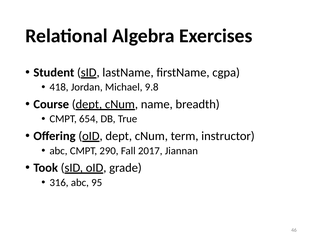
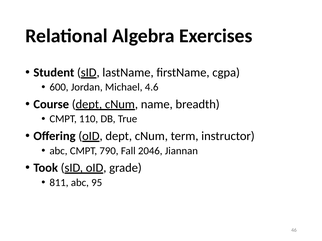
418: 418 -> 600 (59, 87)
9.8: 9.8 -> 4.6 (152, 87)
654: 654 -> 110 (89, 119)
290: 290 -> 790 (109, 151)
2017: 2017 -> 2046 (150, 151)
316: 316 -> 811 (59, 183)
